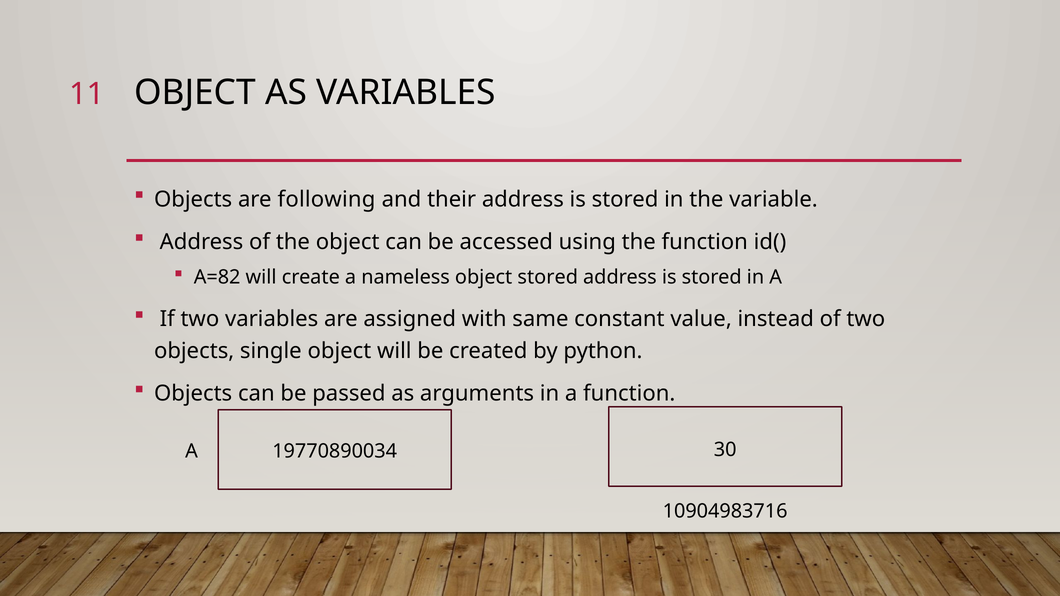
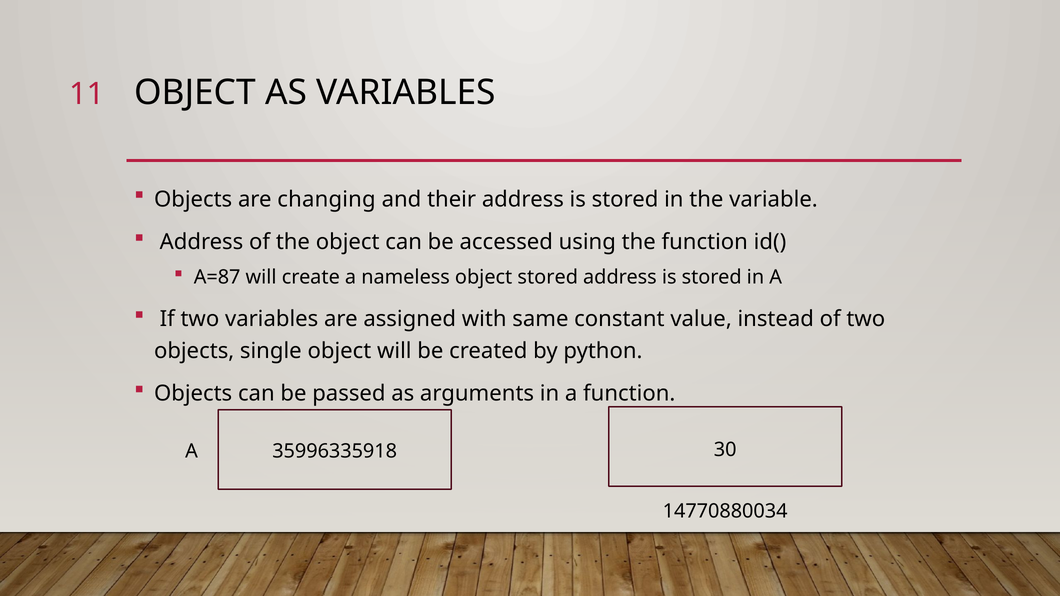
following: following -> changing (327, 199)
A=82: A=82 -> A=87 (217, 277)
19770890034: 19770890034 -> 35996335918 (335, 451)
10904983716: 10904983716 -> 14770880034 (725, 511)
